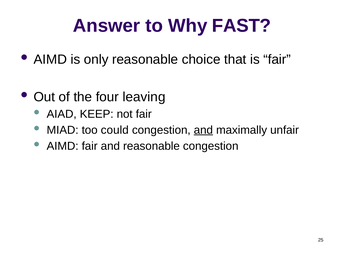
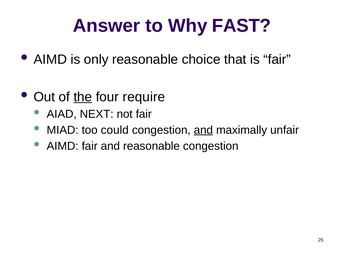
the underline: none -> present (83, 97)
leaving: leaving -> require (144, 97)
KEEP: KEEP -> NEXT (97, 114)
